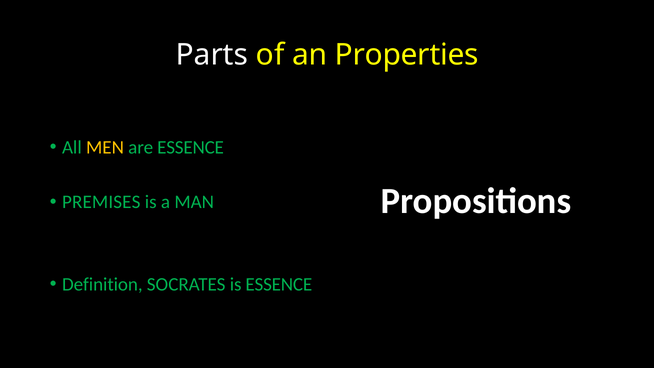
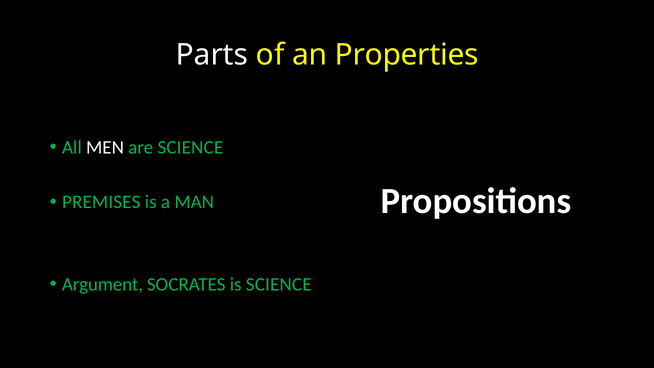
MEN colour: yellow -> white (105, 147)
are ESSENCE: ESSENCE -> SCIENCE (190, 147)
Definition: Definition -> Argument (102, 284)
is ESSENCE: ESSENCE -> SCIENCE (279, 284)
